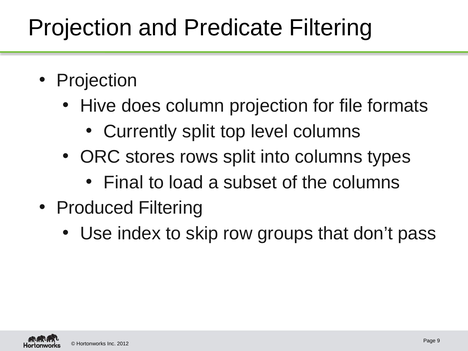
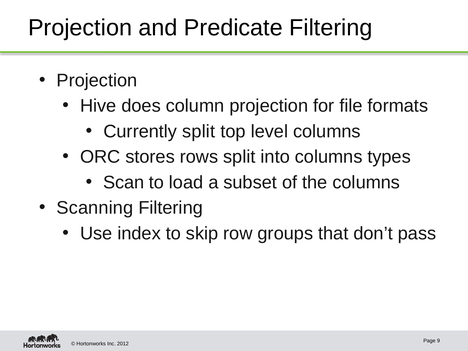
Final: Final -> Scan (124, 182)
Produced: Produced -> Scanning (95, 208)
